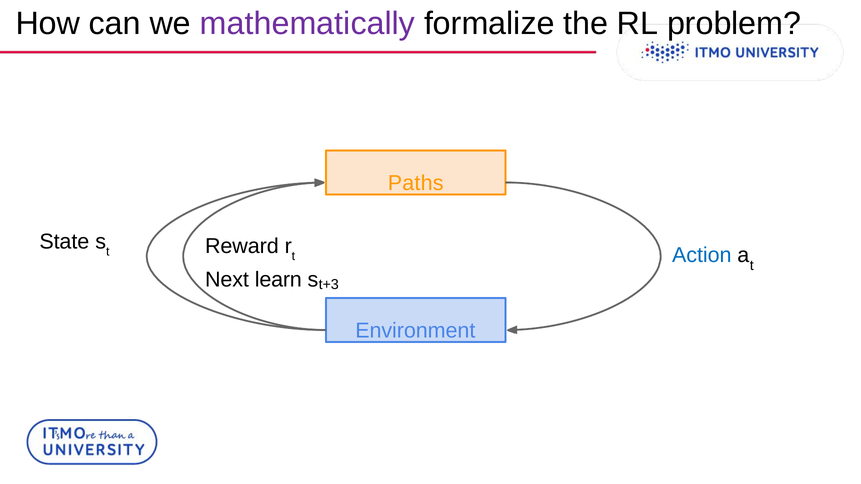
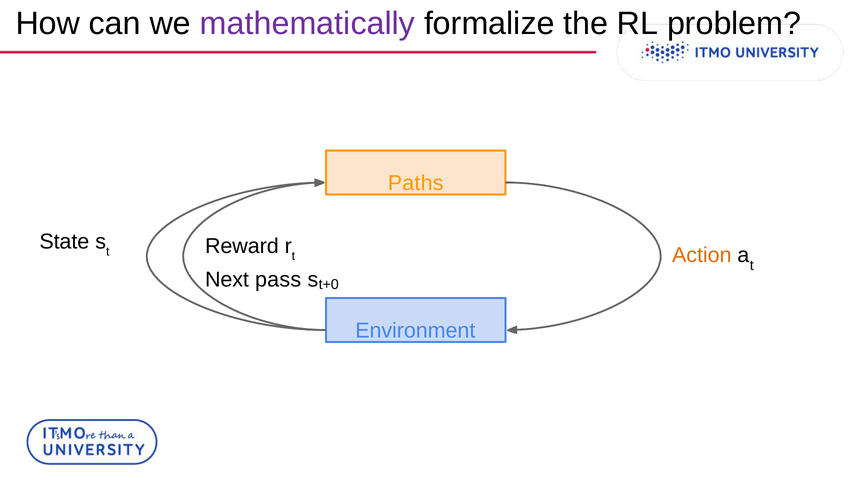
Action colour: blue -> orange (702, 255)
learn: learn -> pass (278, 280)
t+3: t+3 -> t+0 (329, 285)
